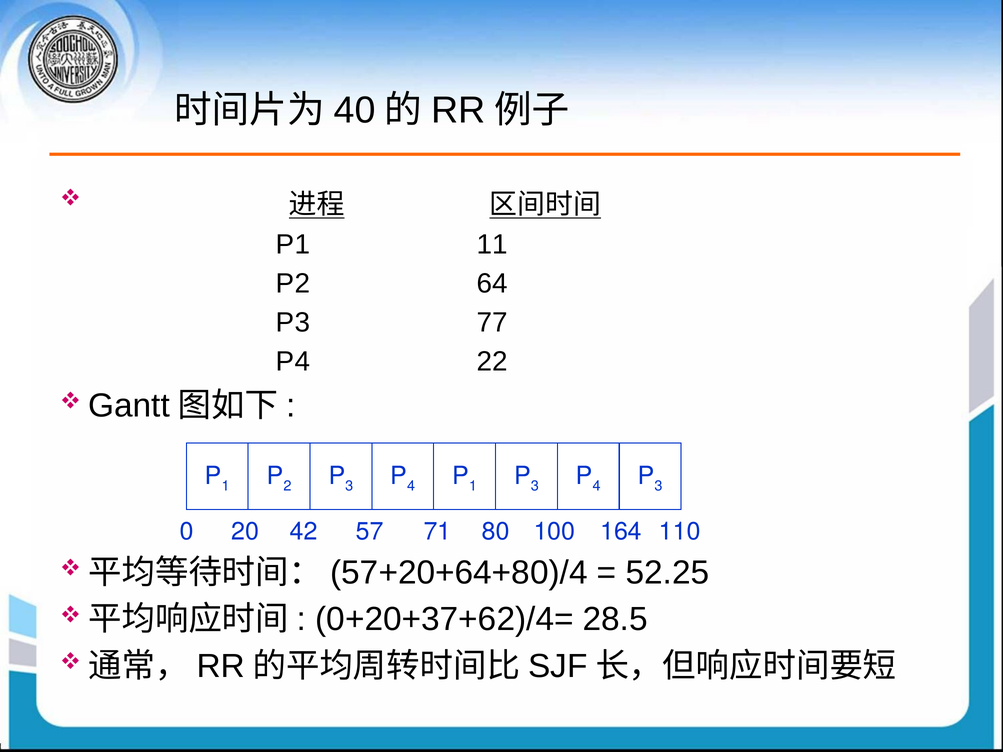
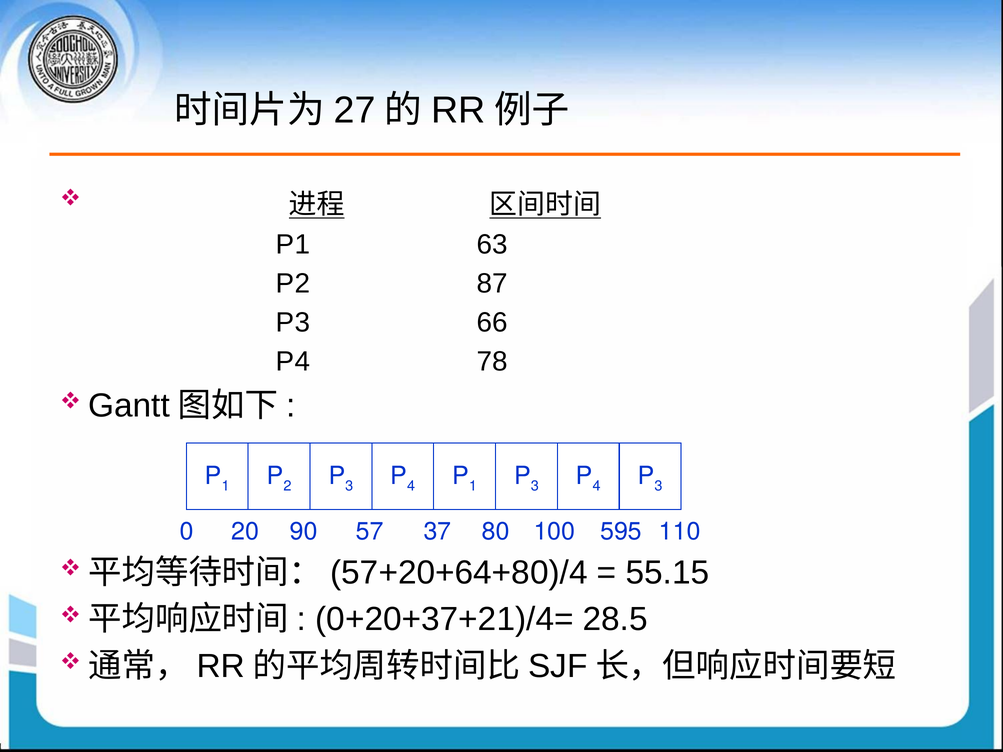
40: 40 -> 27 (355, 110)
11: 11 -> 63 (492, 245)
64: 64 -> 87 (492, 284)
77: 77 -> 66 (492, 323)
22: 22 -> 78 (492, 362)
42: 42 -> 90 (304, 532)
71: 71 -> 37 (437, 532)
164: 164 -> 595 (621, 532)
52.25: 52.25 -> 55.15 (668, 573)
0+20+37+62)/4=: 0+20+37+62)/4= -> 0+20+37+21)/4= (444, 620)
